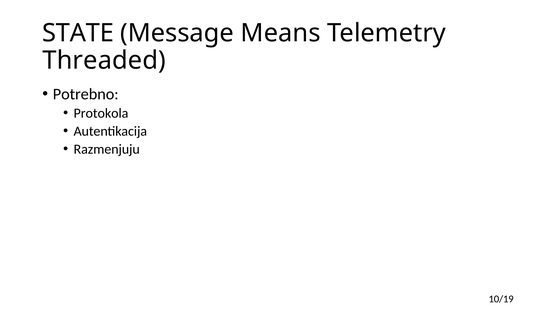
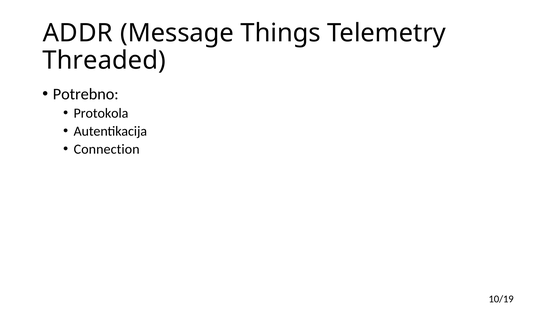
STATE: STATE -> ADDR (78, 33)
Means: Means -> Things (281, 33)
Razmenjuju: Razmenjuju -> Connection (107, 149)
